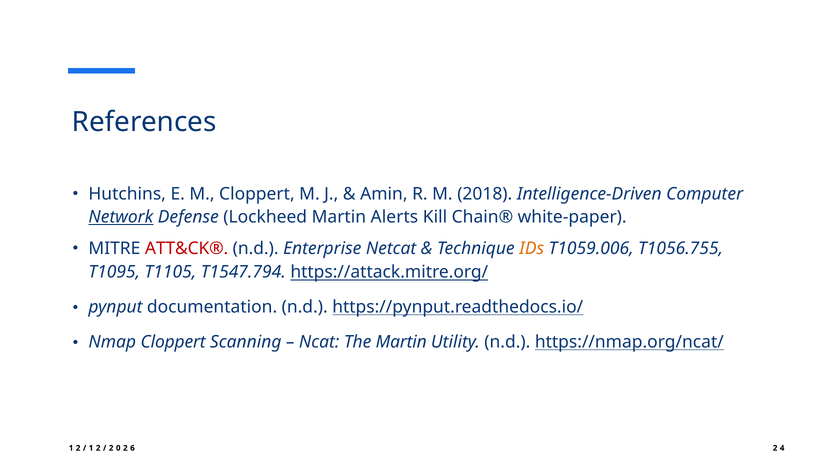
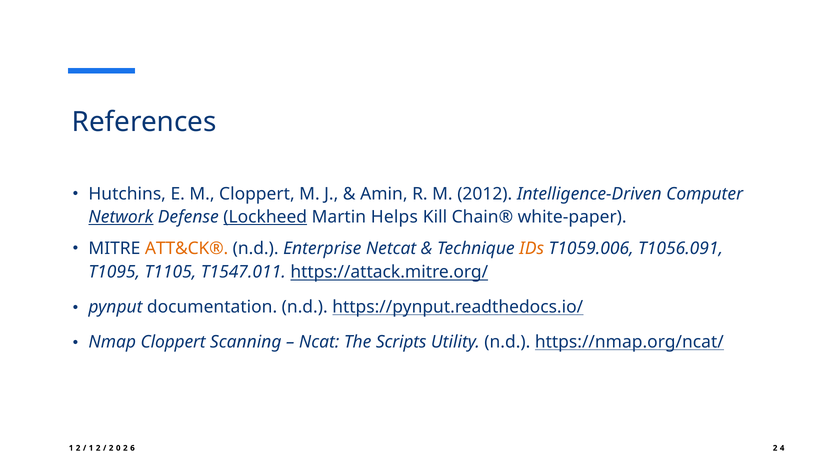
2018: 2018 -> 2012 (485, 194)
Lockheed underline: none -> present (265, 217)
Alerts: Alerts -> Helps (394, 217)
ATT&CK® colour: red -> orange (187, 249)
T1056.755: T1056.755 -> T1056.091 (681, 249)
T1547.794: T1547.794 -> T1547.011 (243, 272)
The Martin: Martin -> Scripts (401, 342)
